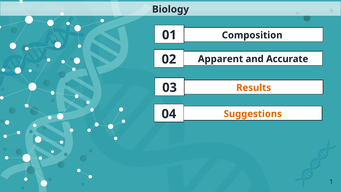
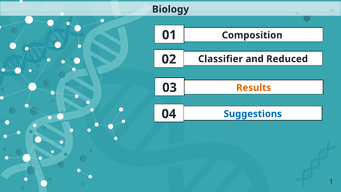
Apparent: Apparent -> Classifier (220, 59)
Accurate: Accurate -> Reduced (287, 59)
Suggestions colour: orange -> blue (253, 114)
